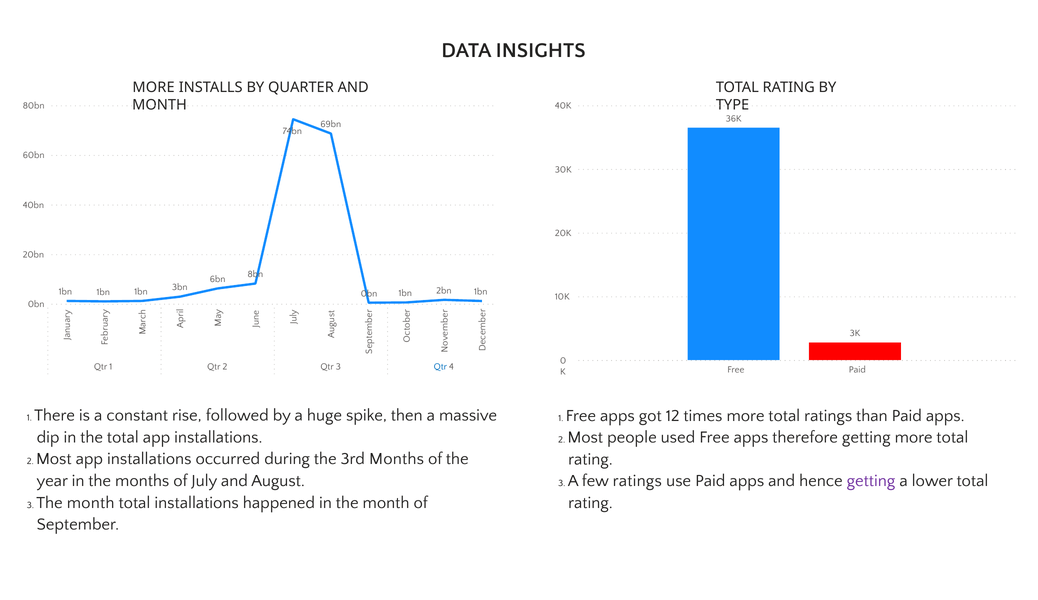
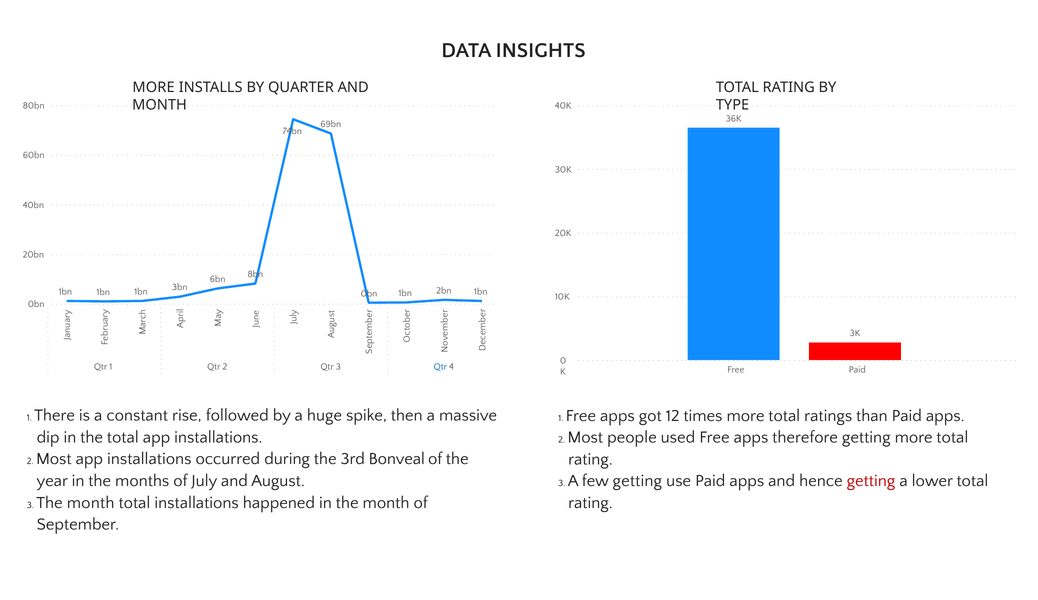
3rd Months: Months -> Bonveal (397, 459)
few ratings: ratings -> getting (637, 481)
getting colour: purple -> red (871, 481)
